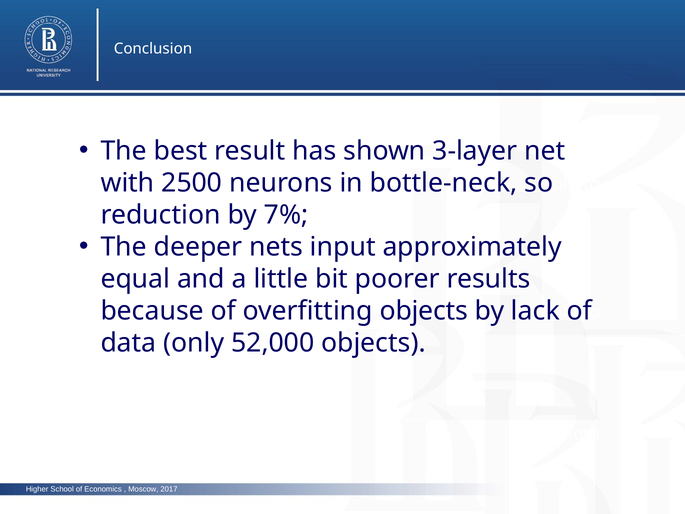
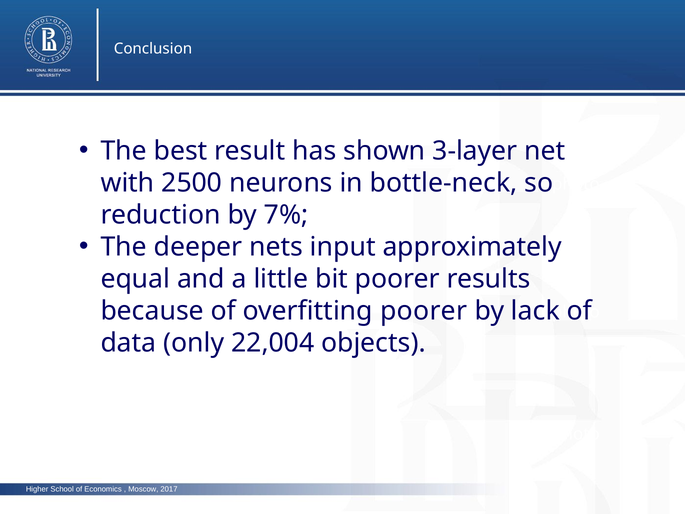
overfitting objects: objects -> poorer (424, 311)
52,000: 52,000 -> 22,004 (273, 343)
